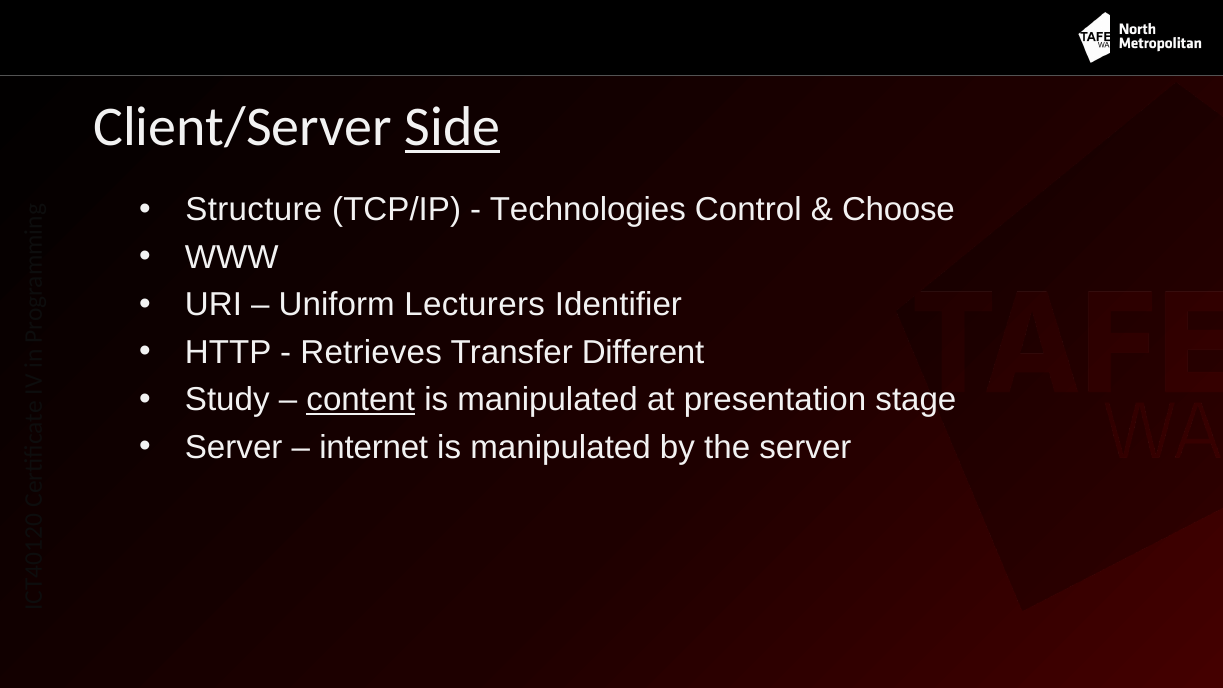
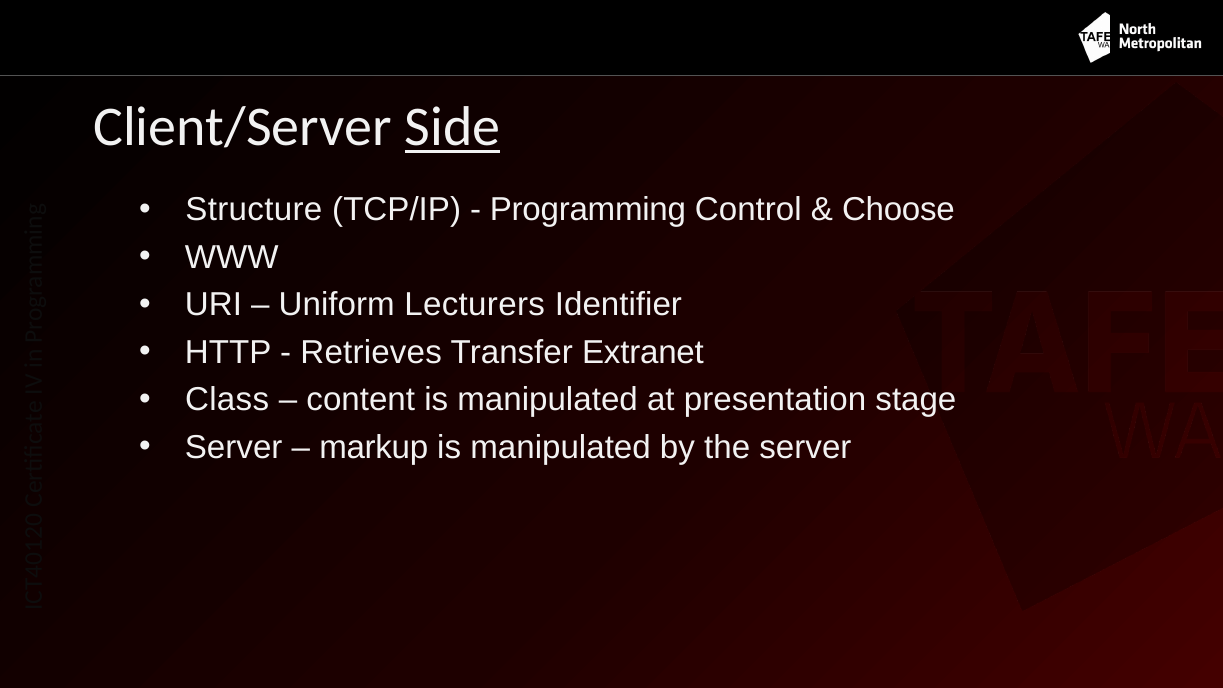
Technologies: Technologies -> Programming (588, 210)
Different: Different -> Extranet (643, 352)
Study: Study -> Class (227, 400)
content underline: present -> none (361, 400)
internet: internet -> markup (374, 447)
